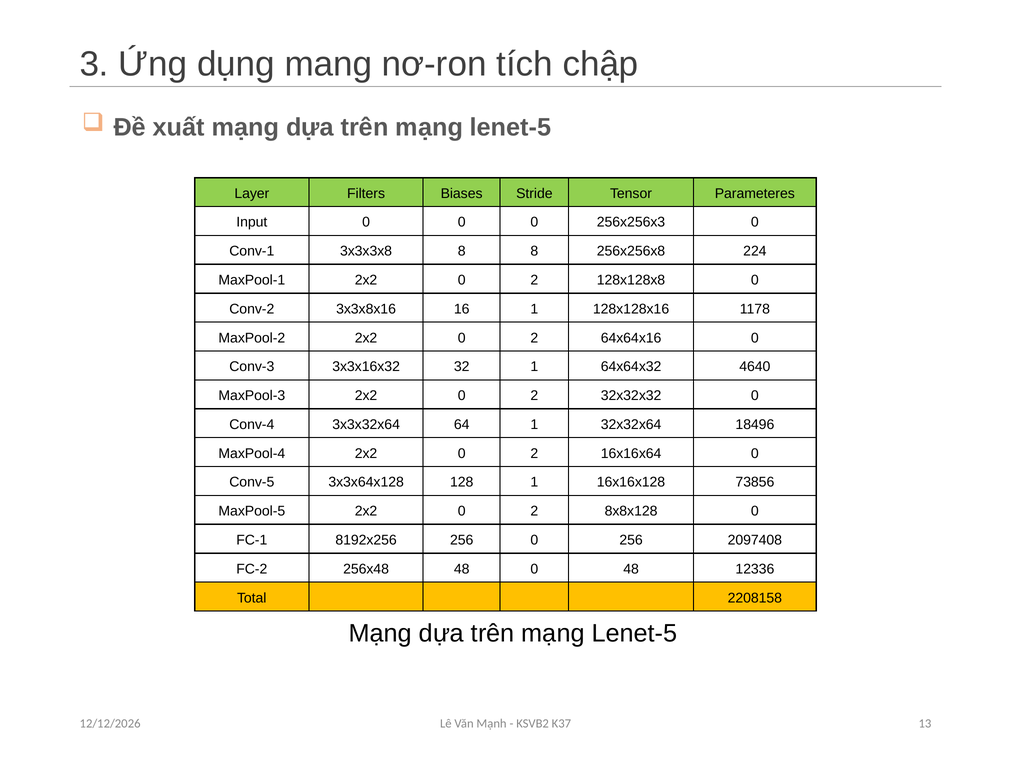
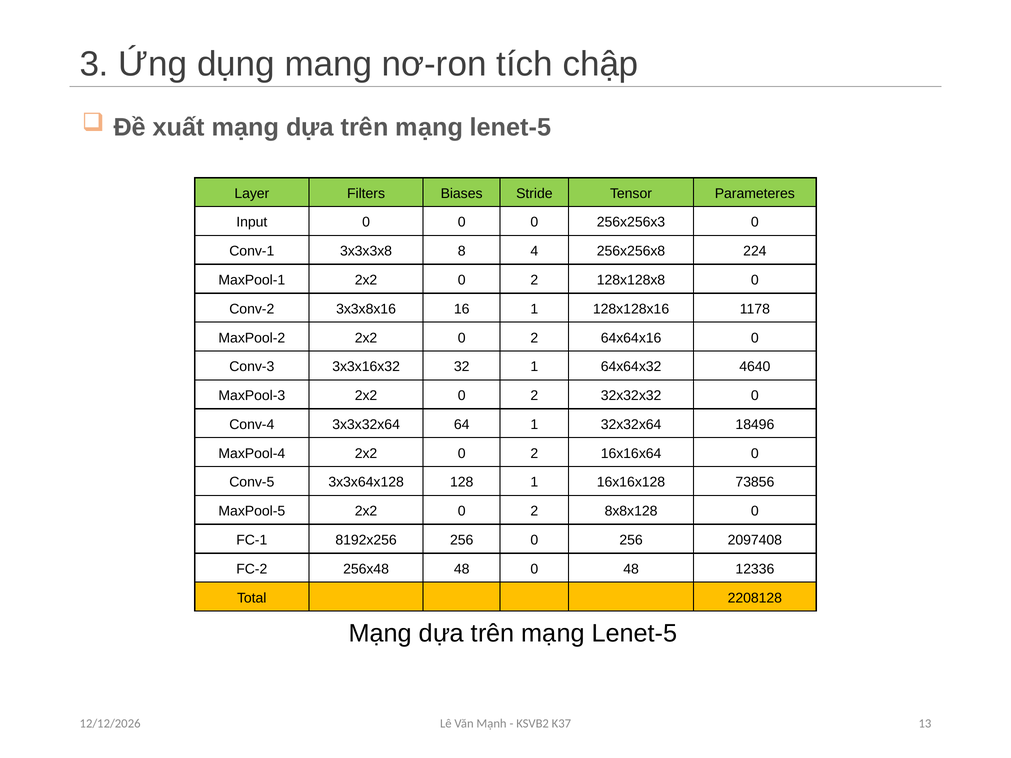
8 8: 8 -> 4 (534, 251)
2208158: 2208158 -> 2208128 (755, 598)
